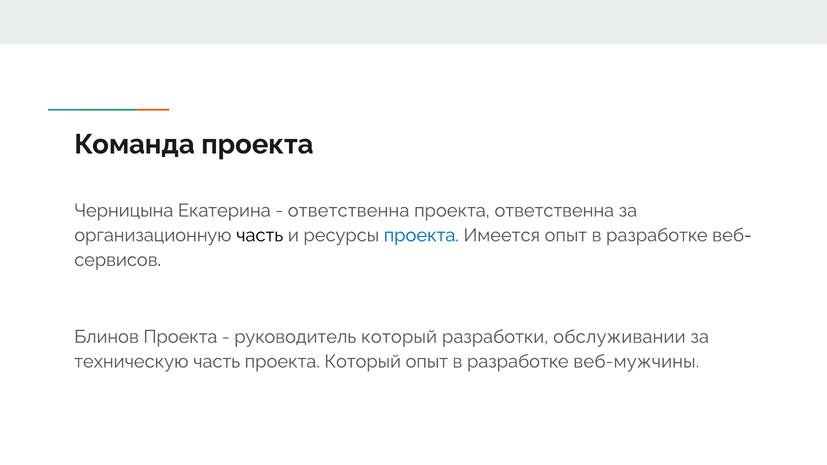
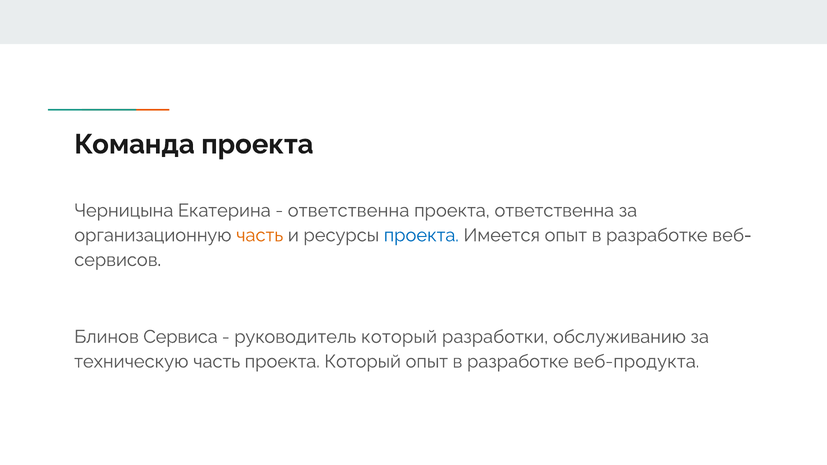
часть colour: black -> orange (260, 235)
Блинов Проекта: Проекта -> Сервиса (180, 337)
обслуживании: обслуживании -> обслуживанию (619, 337)
веб-мужчины: веб-мужчины -> веб-продукта (636, 362)
